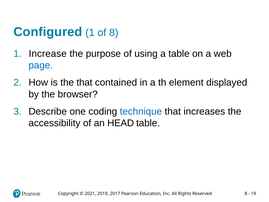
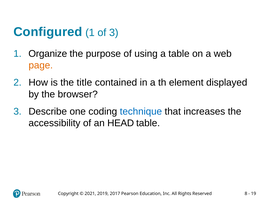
of 8: 8 -> 3 (114, 33)
Increase: Increase -> Organize (48, 54)
page colour: blue -> orange (41, 65)
the that: that -> title (84, 82)
